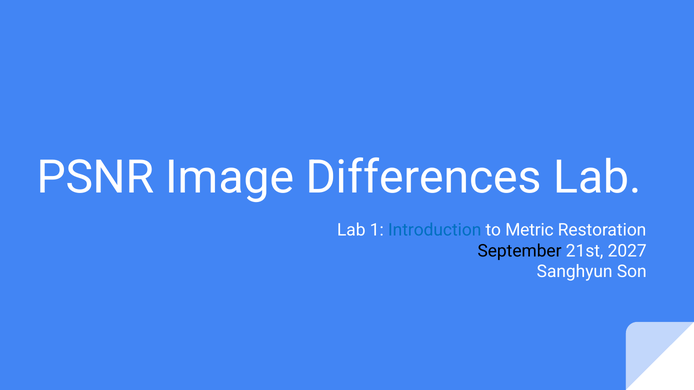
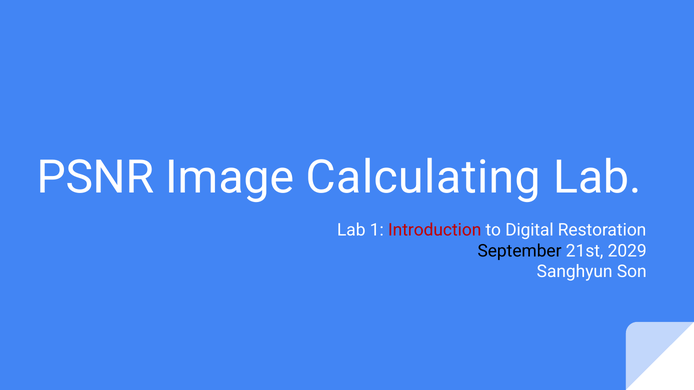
Differences: Differences -> Calculating (423, 177)
Introduction colour: blue -> red (435, 230)
Metric: Metric -> Digital (529, 230)
2027: 2027 -> 2029 (627, 251)
